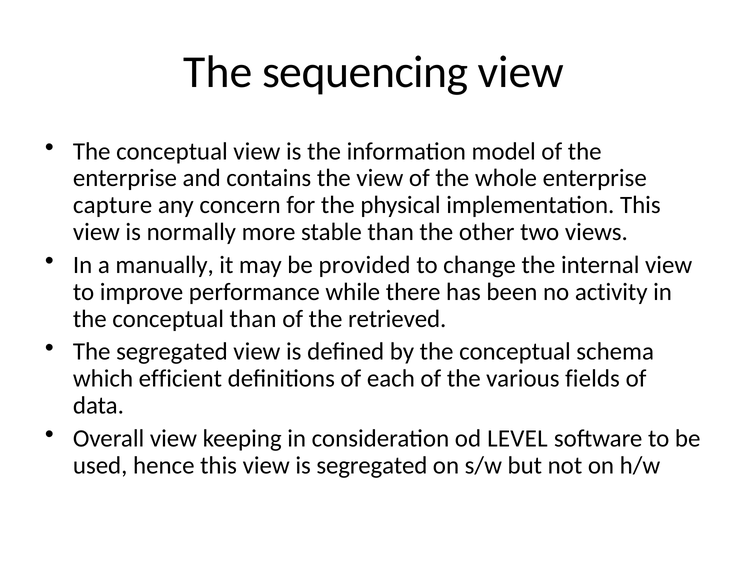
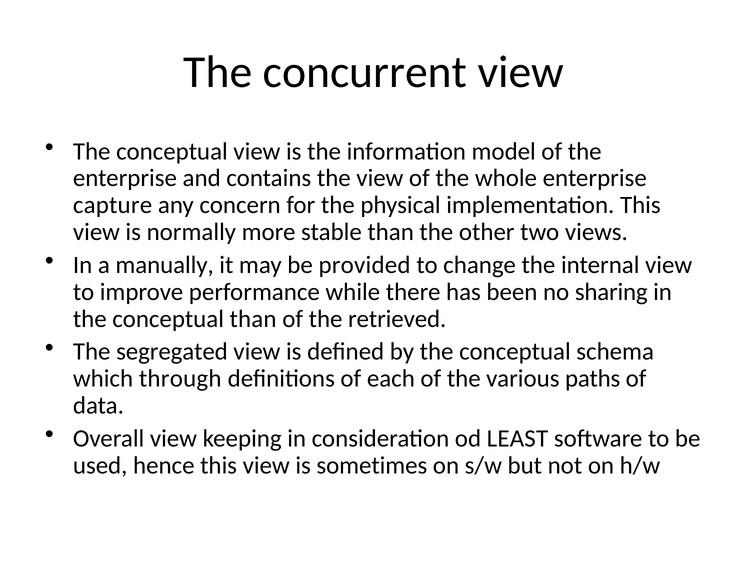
sequencing: sequencing -> concurrent (365, 72)
activity: activity -> sharing (611, 292)
efficient: efficient -> through (180, 379)
fields: fields -> paths (593, 379)
LEVEL: LEVEL -> LEAST (517, 438)
is segregated: segregated -> sometimes (372, 465)
